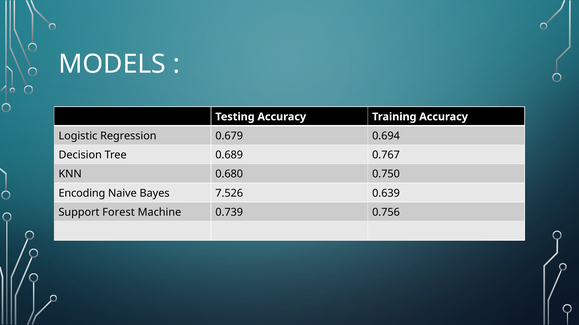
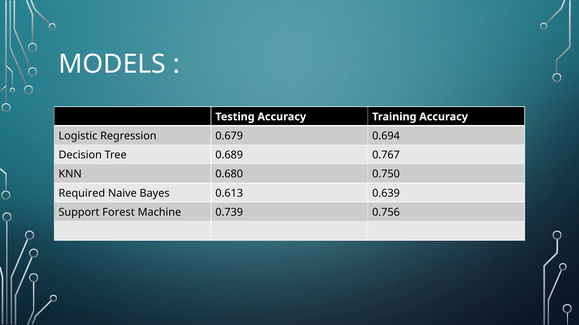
Encoding: Encoding -> Required (82, 194)
7.526: 7.526 -> 0.613 (229, 194)
